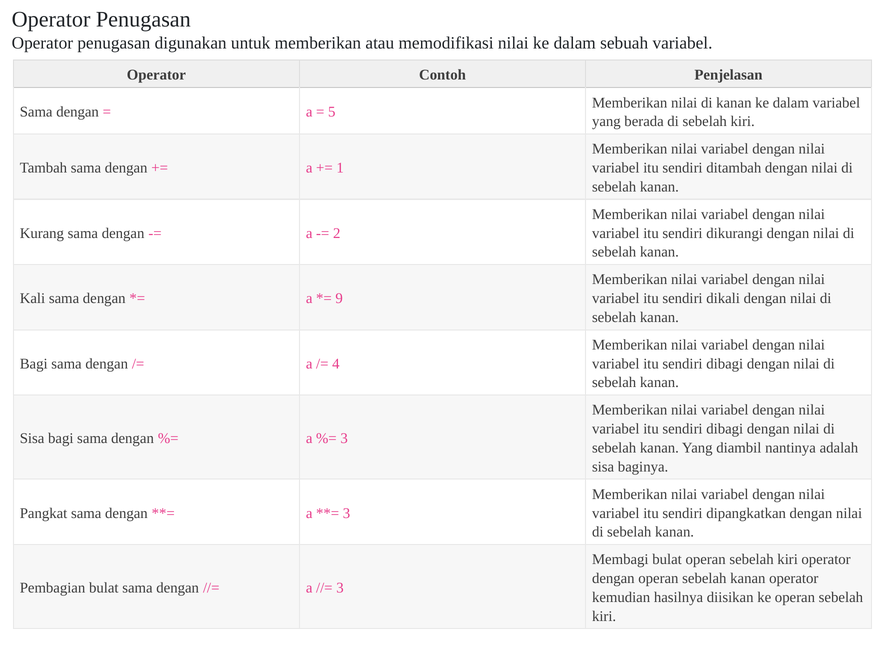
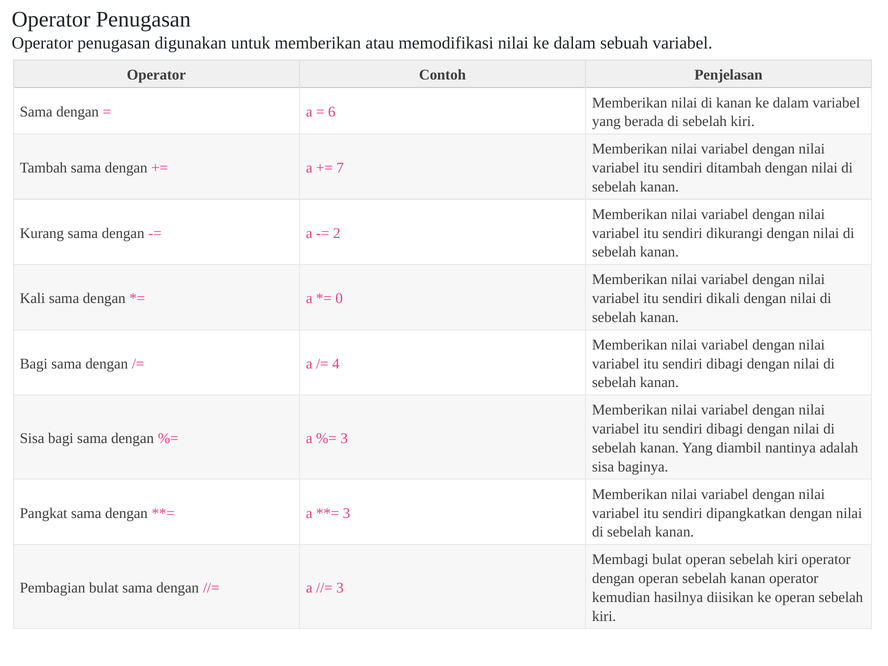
5: 5 -> 6 (332, 112)
1: 1 -> 7 (340, 168)
9: 9 -> 0 (339, 298)
